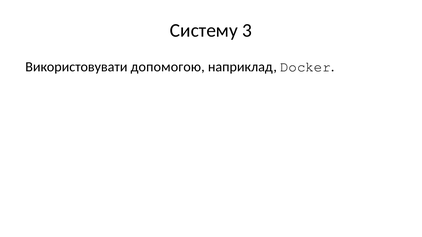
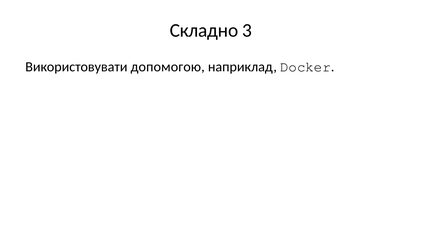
Систему: Систему -> Складно (204, 31)
